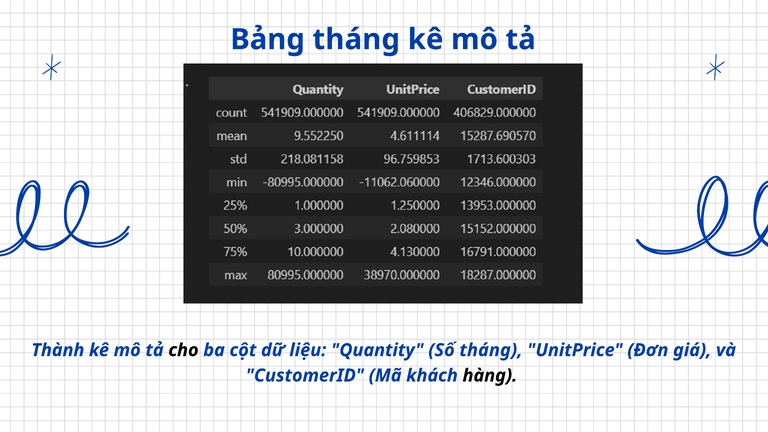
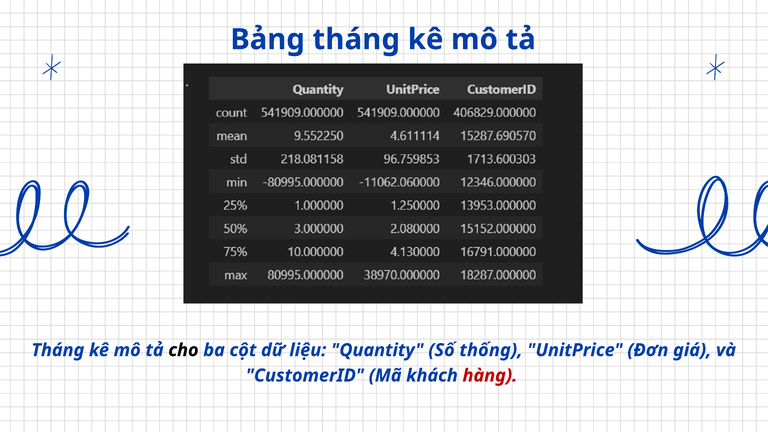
Thành: Thành -> Tháng (58, 350)
Số tháng: tháng -> thống (491, 350)
hàng colour: black -> red (490, 376)
